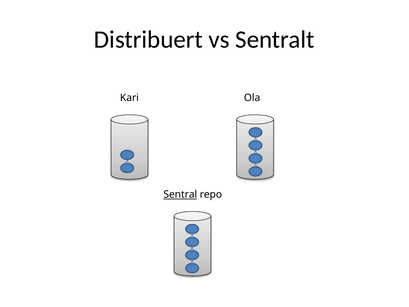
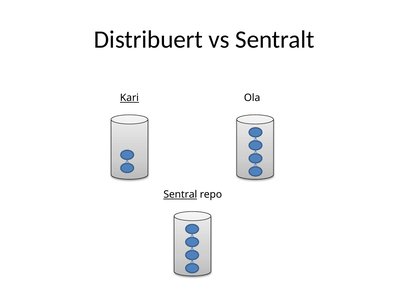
Kari underline: none -> present (129, 98)
